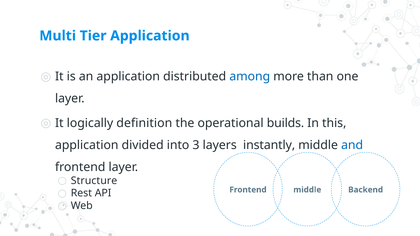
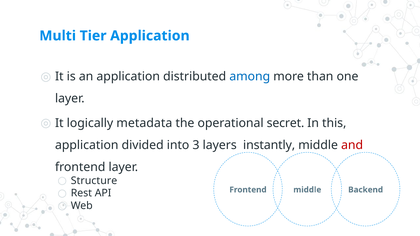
definition: definition -> metadata (144, 123)
builds: builds -> secret (285, 123)
and colour: blue -> red (352, 145)
